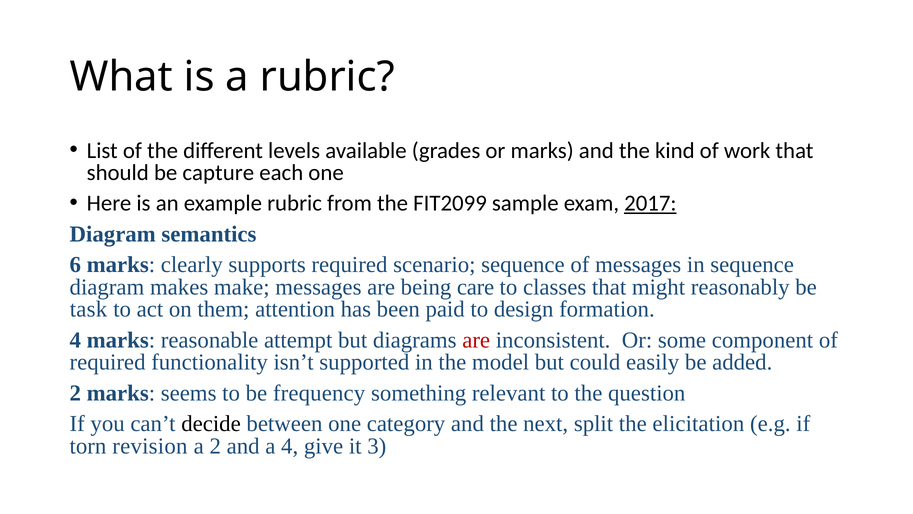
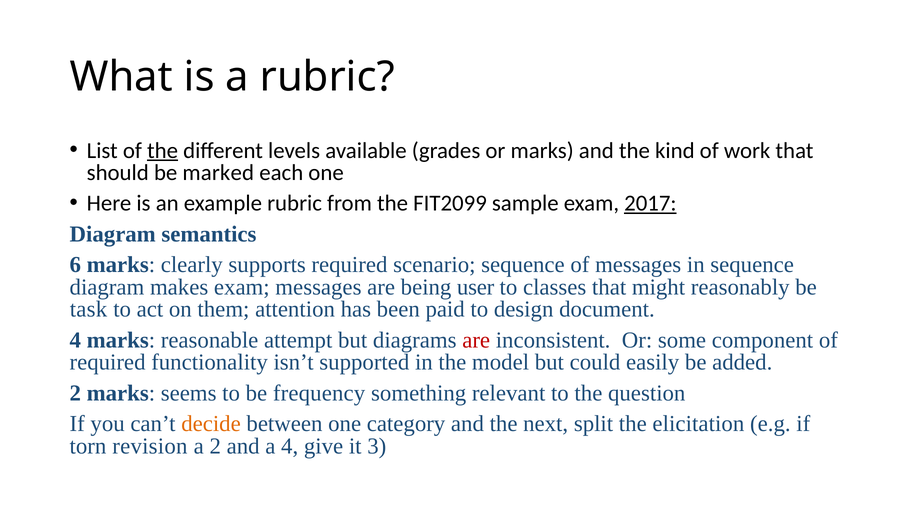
the underline: none -> present (163, 150)
capture: capture -> marked (218, 173)
makes make: make -> exam (242, 287)
care: care -> user (476, 287)
formation: formation -> document (607, 309)
decide colour: black -> orange (211, 423)
